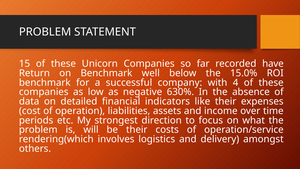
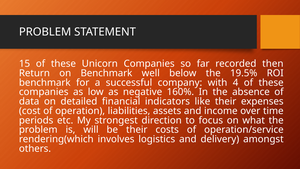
have: have -> then (273, 64)
15.0%: 15.0% -> 19.5% (244, 73)
630%: 630% -> 160% (180, 92)
